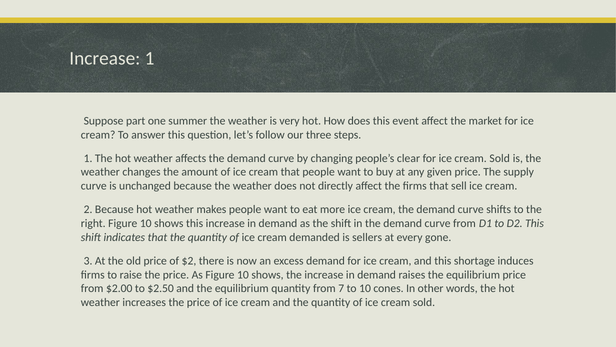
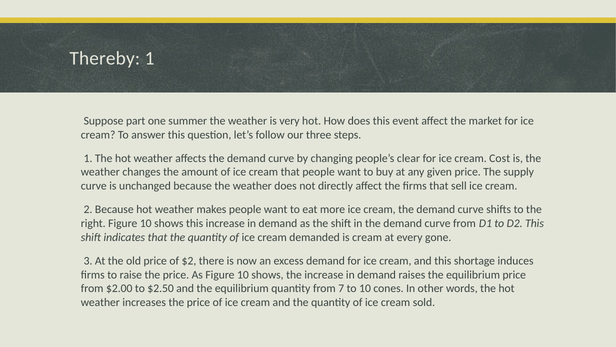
Increase: Increase -> Thereby (105, 58)
for ice cream Sold: Sold -> Cost (500, 158)
is sellers: sellers -> cream (367, 237)
